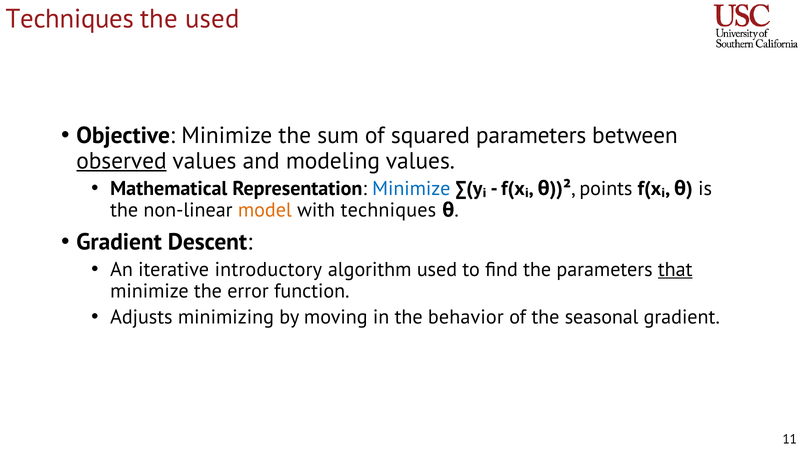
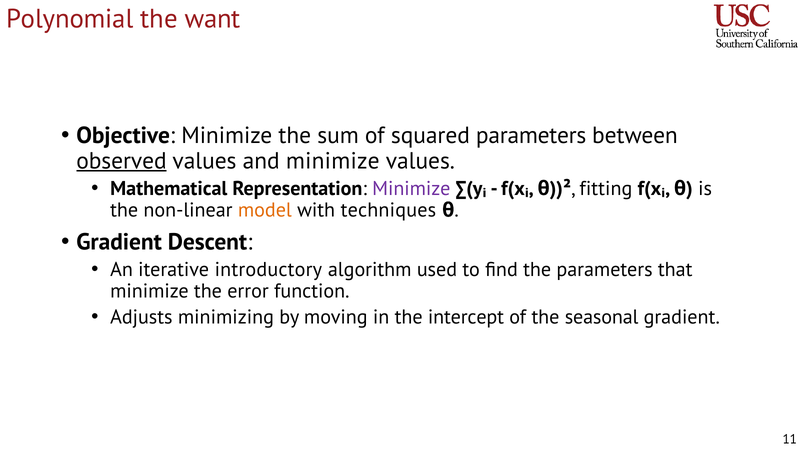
Techniques: Techniques -> Polynomial (70, 19)
the used: used -> want (213, 19)
and modeling: modeling -> minimize (333, 161)
Minimize colour: blue -> purple (411, 189)
points: points -> fitting (606, 189)
that underline: present -> none (675, 270)
behavior: behavior -> intercept (466, 317)
